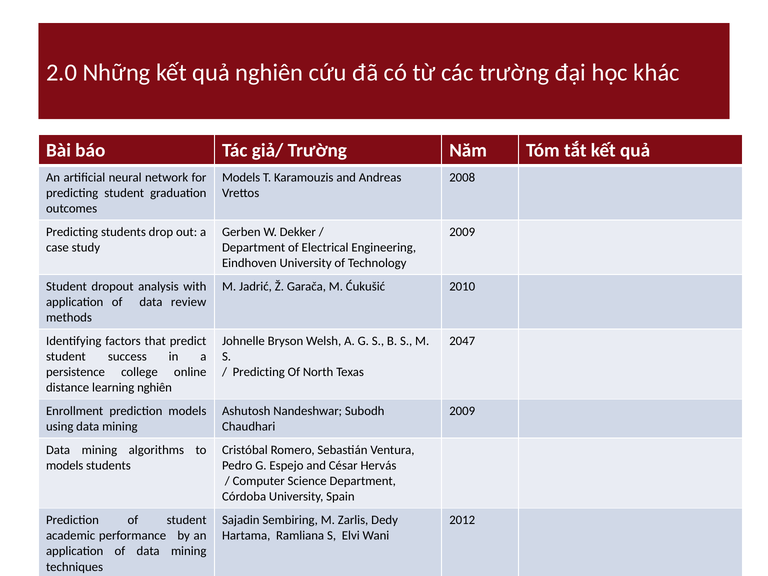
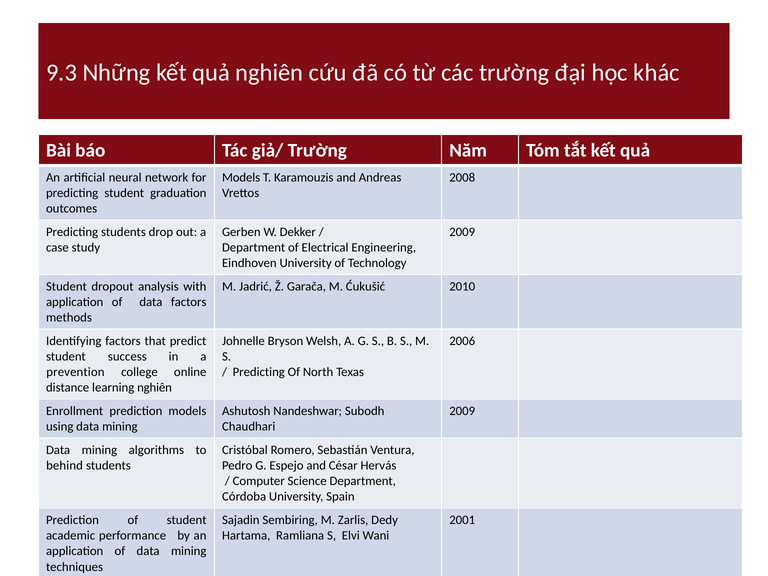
2.0: 2.0 -> 9.3 (62, 73)
data review: review -> factors (189, 302)
2047: 2047 -> 2006 (462, 341)
persistence: persistence -> prevention (75, 372)
models: models -> behind (65, 465)
2012: 2012 -> 2001 (462, 520)
